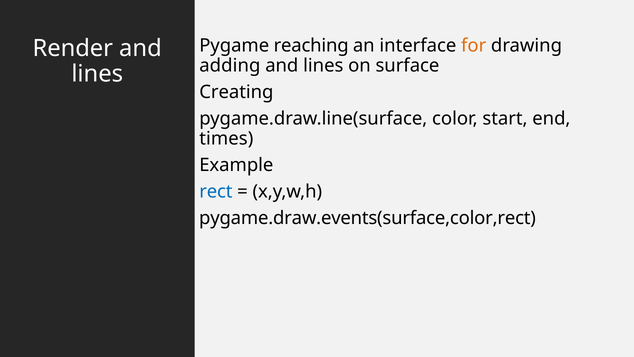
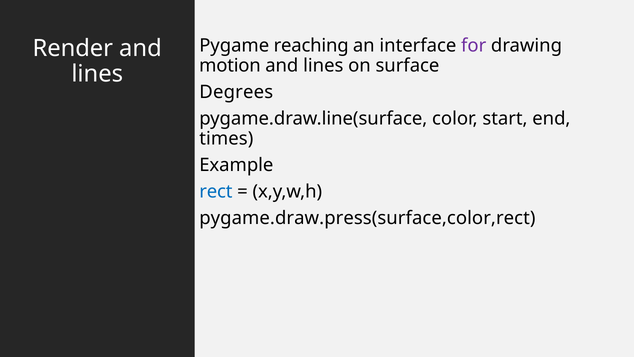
for colour: orange -> purple (474, 45)
adding: adding -> motion (230, 65)
Creating: Creating -> Degrees (236, 92)
pygame.draw.events(surface,color,rect: pygame.draw.events(surface,color,rect -> pygame.draw.press(surface,color,rect (367, 218)
